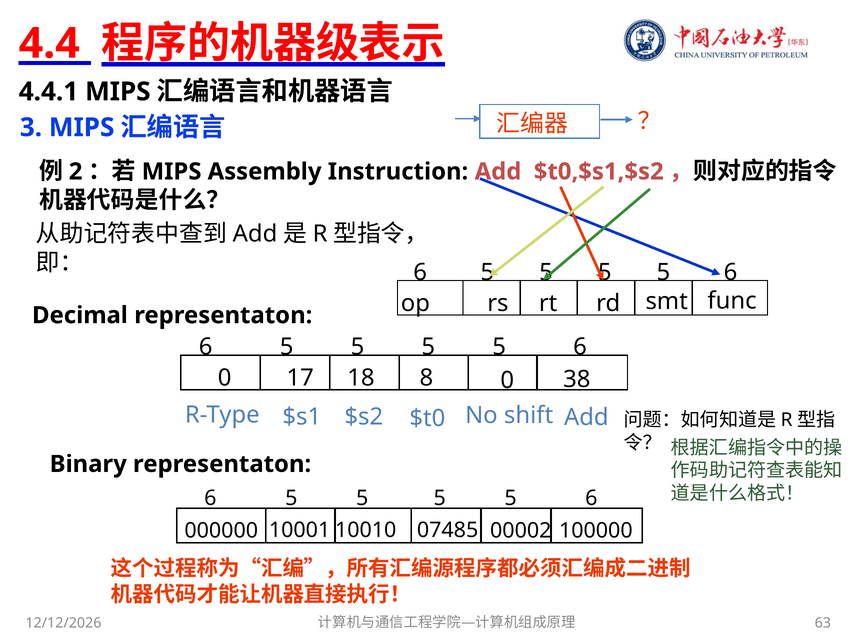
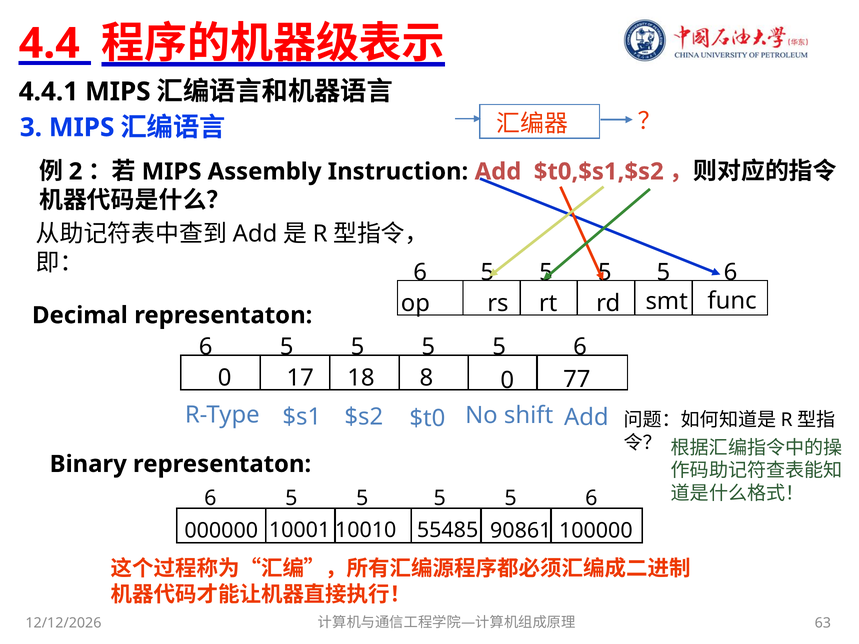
38: 38 -> 77 (577, 380)
07485: 07485 -> 55485 (448, 530)
00002: 00002 -> 90861 (521, 531)
